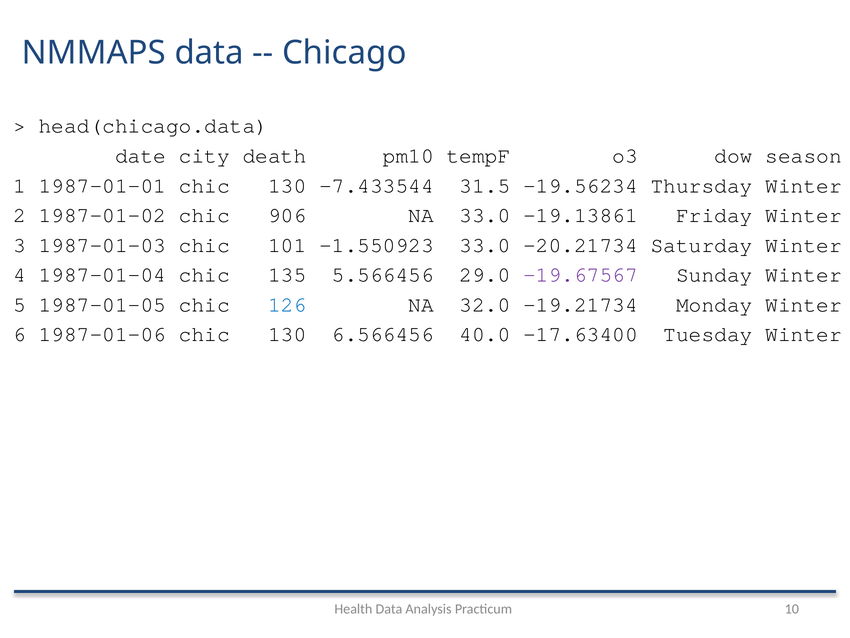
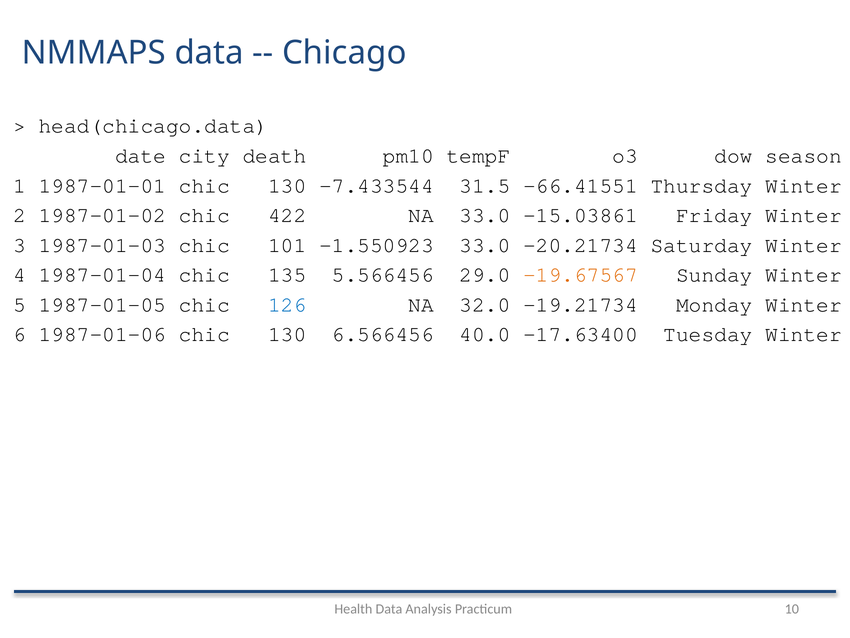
-19.56234: -19.56234 -> -66.41551 (581, 185)
906: 906 -> 422 (287, 215)
-19.13861: -19.13861 -> -15.03861 (581, 215)
-19.67567 colour: purple -> orange (581, 275)
